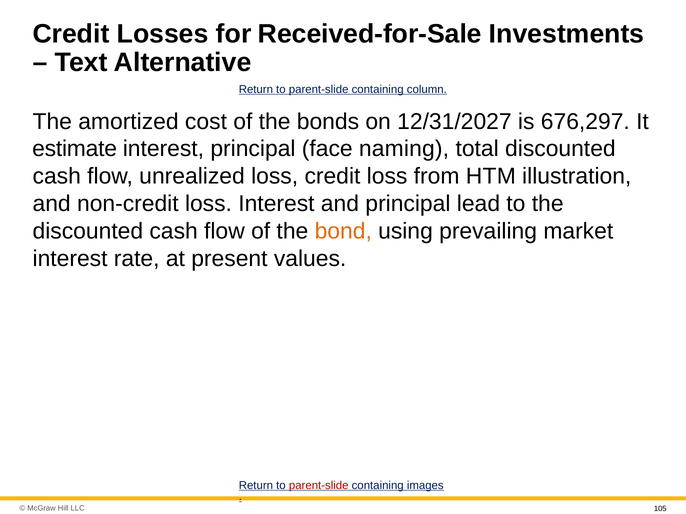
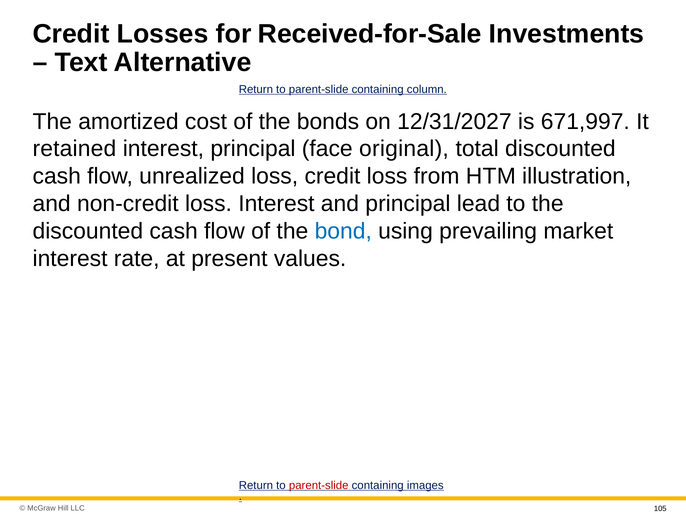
676,297: 676,297 -> 671,997 (585, 122)
estimate: estimate -> retained (74, 149)
naming: naming -> original (404, 149)
bond colour: orange -> blue (343, 231)
